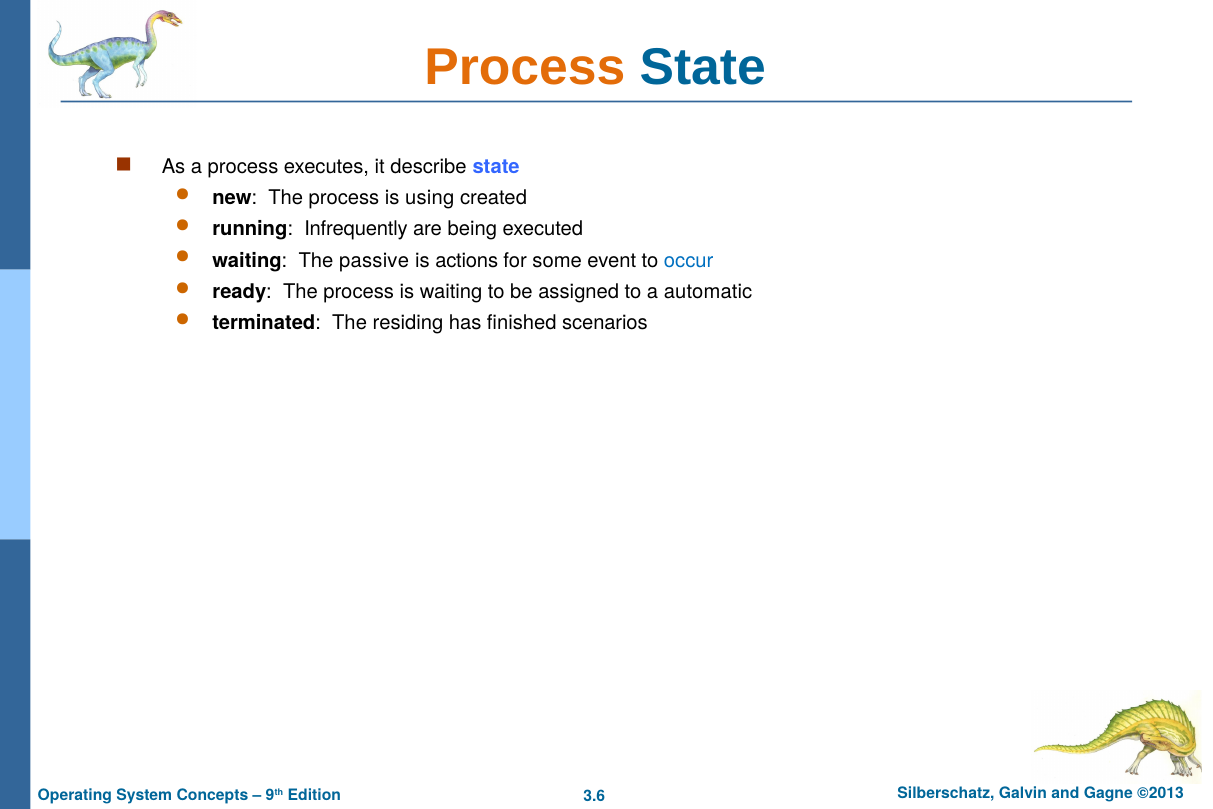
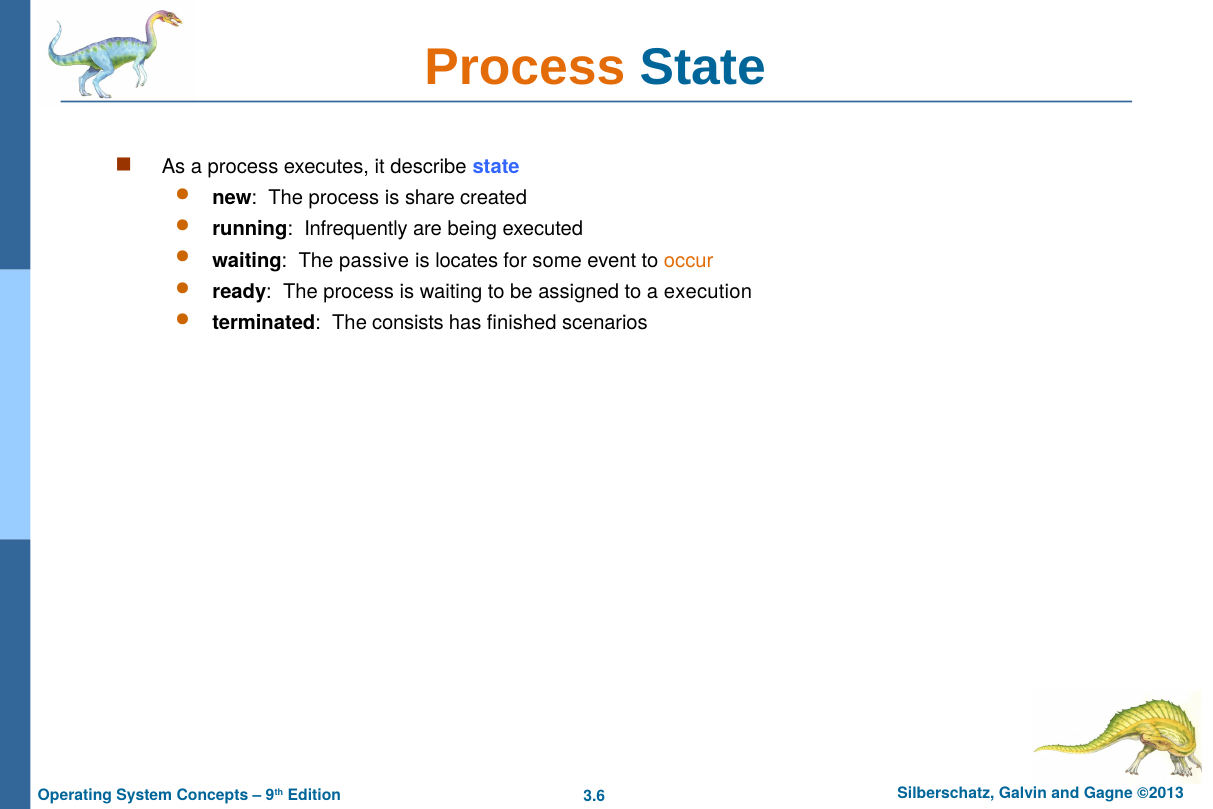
using: using -> share (430, 198)
actions: actions -> locates (467, 260)
occur colour: blue -> orange (689, 260)
automatic: automatic -> execution (708, 292)
residing: residing -> consists (408, 323)
